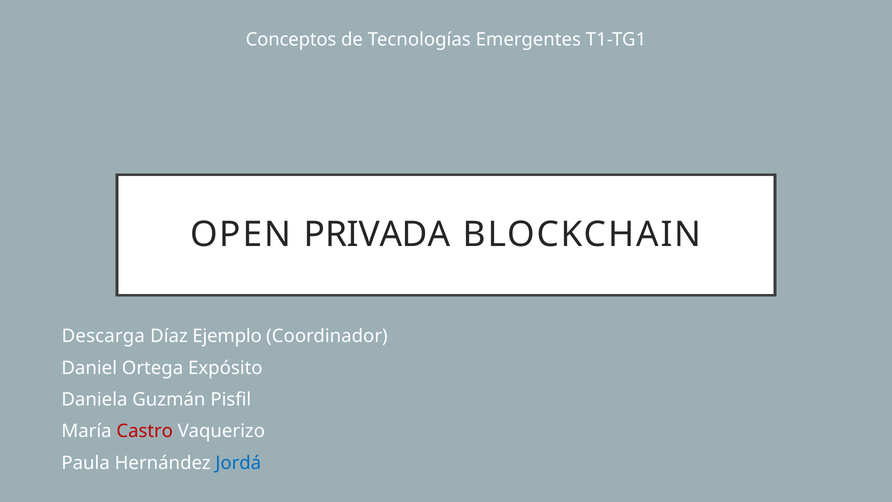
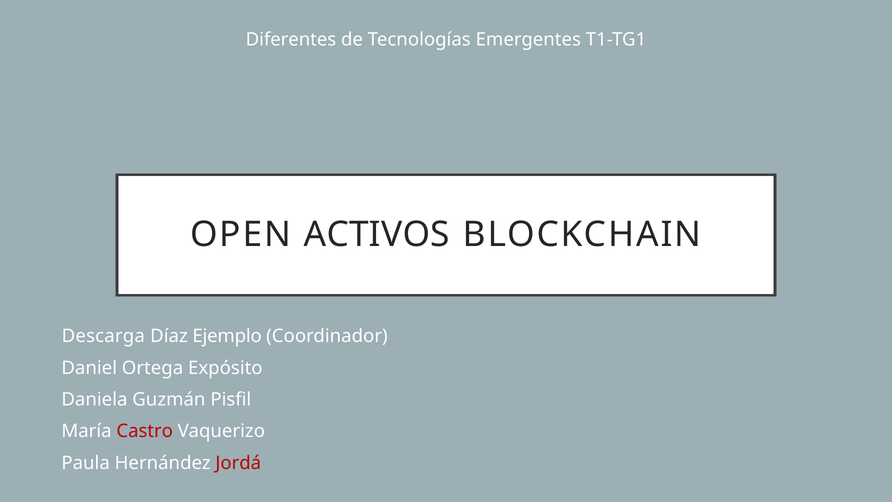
Conceptos: Conceptos -> Diferentes (291, 40)
PRIVADA: PRIVADA -> ACTIVOS (377, 235)
Jordá colour: blue -> red (238, 463)
